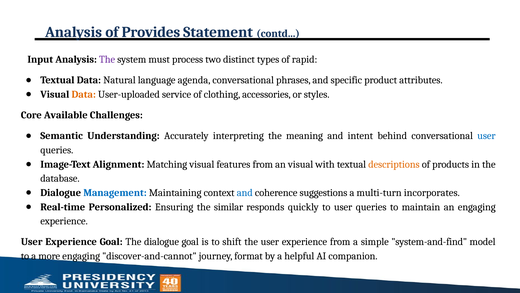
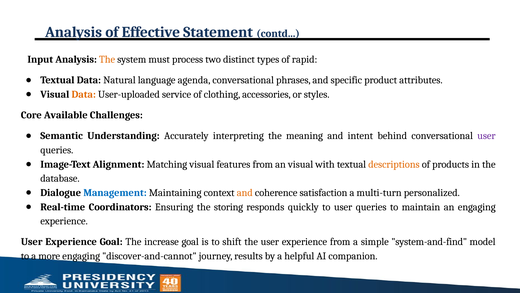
Provides: Provides -> Effective (151, 32)
The colour: purple -> orange (107, 59)
user colour: blue -> purple (486, 136)
and colour: blue -> orange (245, 192)
suggestions: suggestions -> satisfaction (323, 192)
incorporates: incorporates -> personalized (432, 192)
Personalized: Personalized -> Coordinators (120, 207)
similar: similar -> storing (229, 207)
The dialogue: dialogue -> increase (162, 241)
format: format -> results (248, 256)
